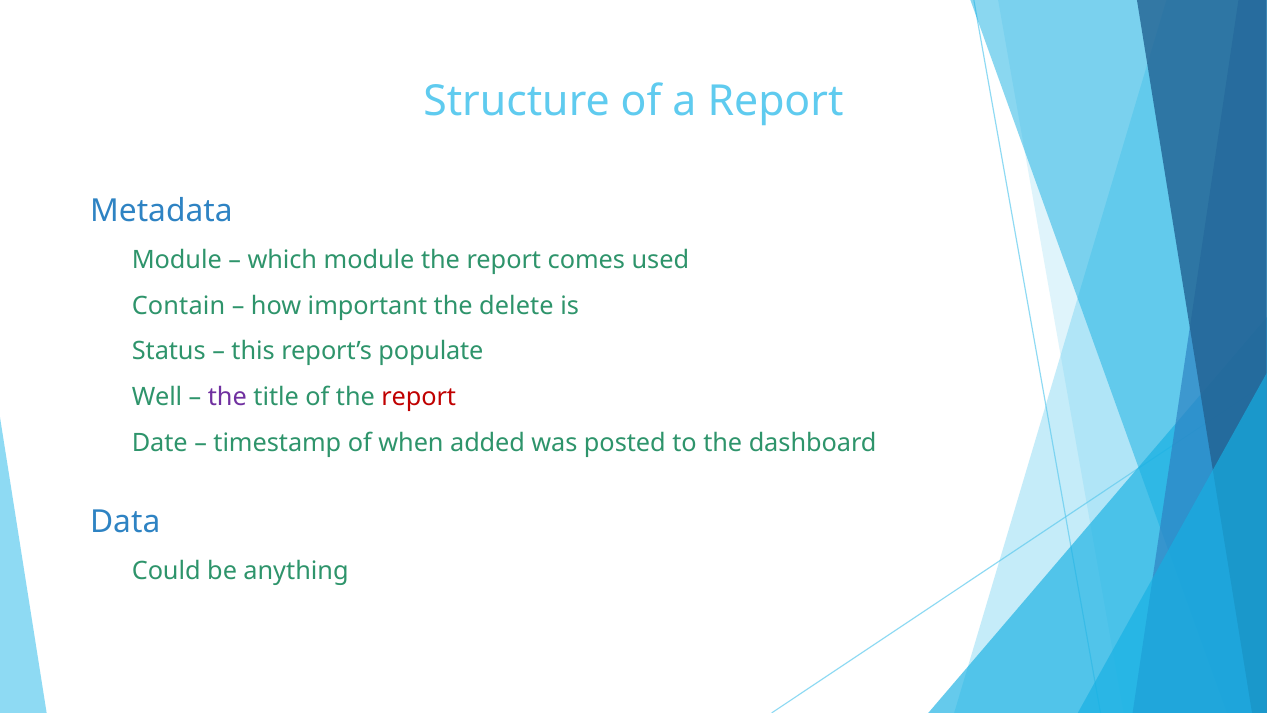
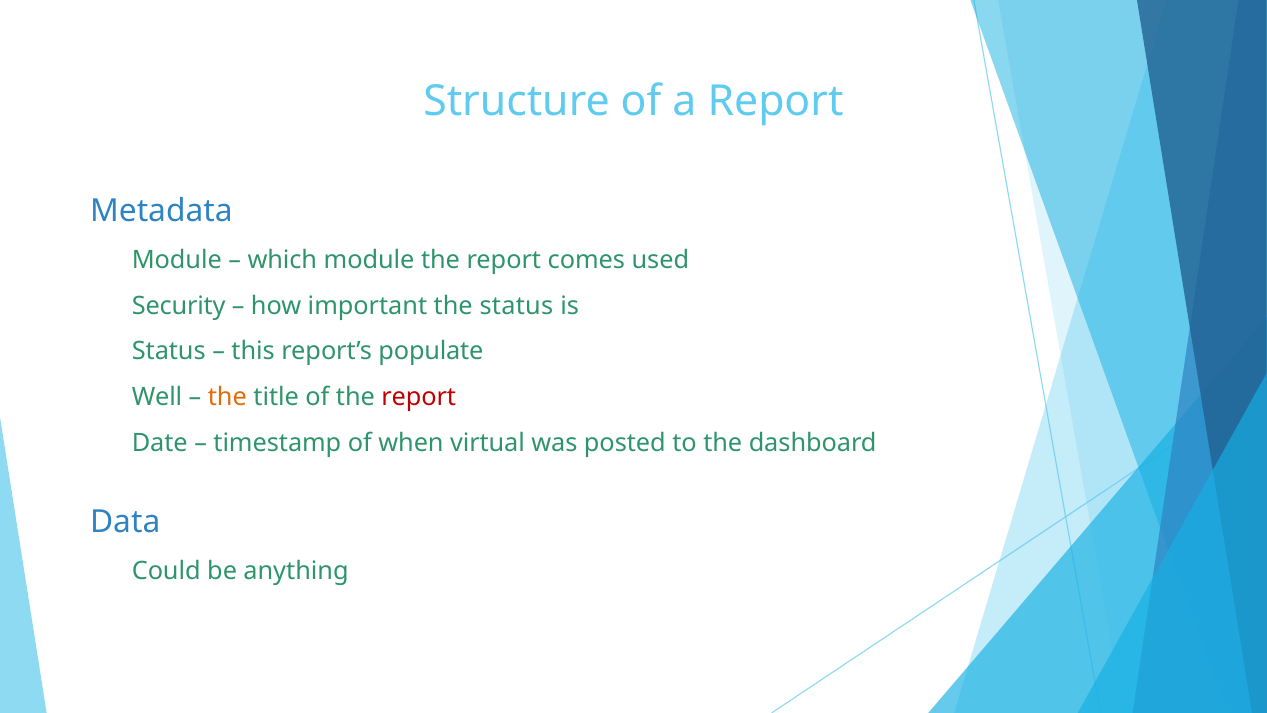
Contain: Contain -> Security (179, 306)
the delete: delete -> status (516, 306)
the colour: purple -> orange (227, 397)
added: added -> virtual (488, 443)
